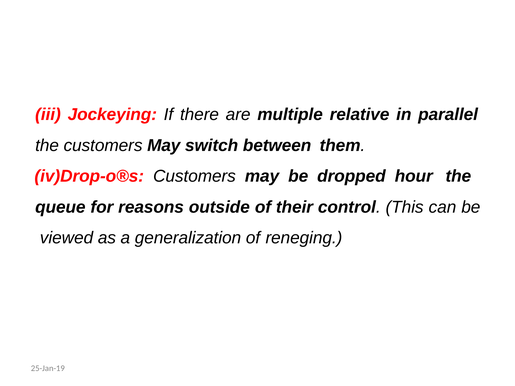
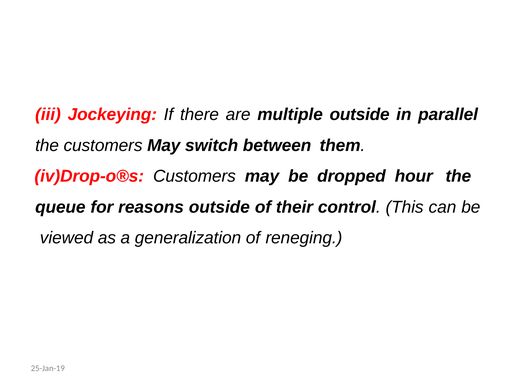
multiple relative: relative -> outside (360, 115)
